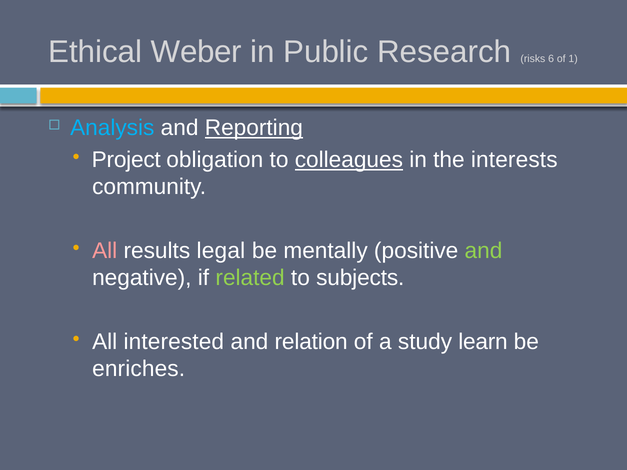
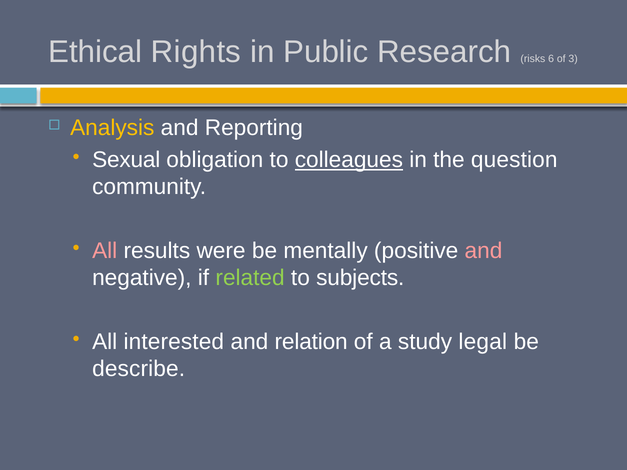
Weber: Weber -> Rights (196, 52)
1: 1 -> 3 (573, 59)
Analysis colour: light blue -> yellow (112, 128)
Reporting underline: present -> none (254, 128)
Project: Project -> Sexual (126, 160)
interests: interests -> question (514, 160)
legal: legal -> were (221, 251)
and colour: light green -> pink (483, 251)
learn: learn -> legal (483, 342)
enriches: enriches -> describe (139, 369)
